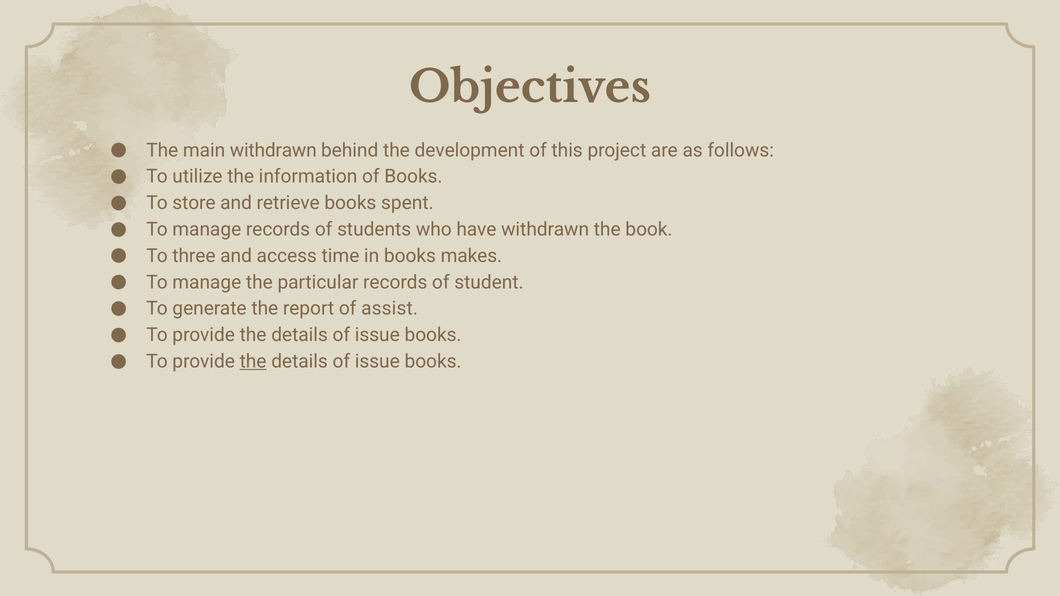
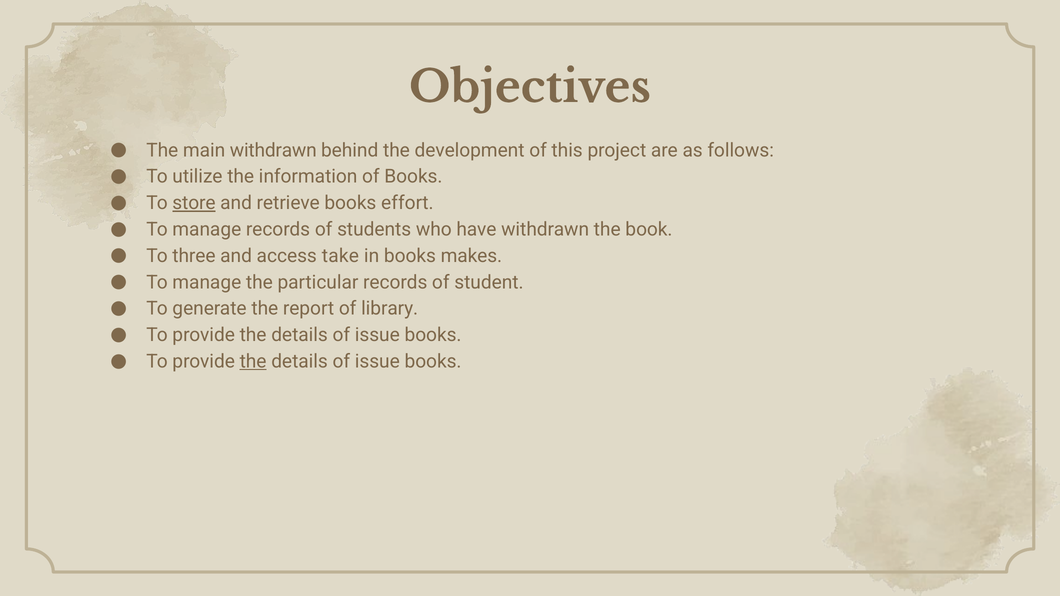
store underline: none -> present (194, 203)
spent: spent -> effort (407, 203)
time: time -> take (340, 256)
assist: assist -> library (390, 309)
